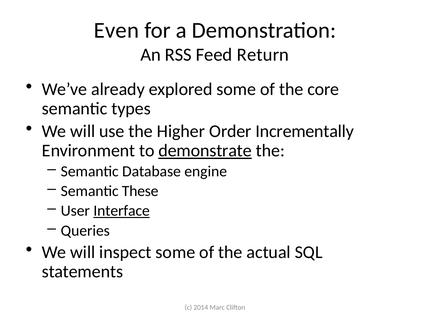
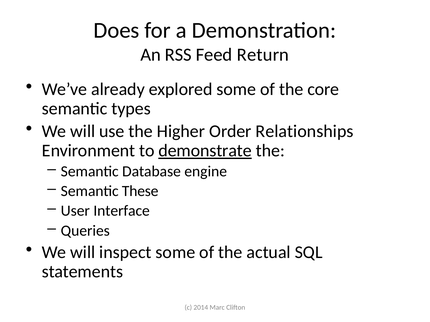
Even: Even -> Does (117, 30)
Incrementally: Incrementally -> Relationships (305, 132)
Interface underline: present -> none (122, 211)
